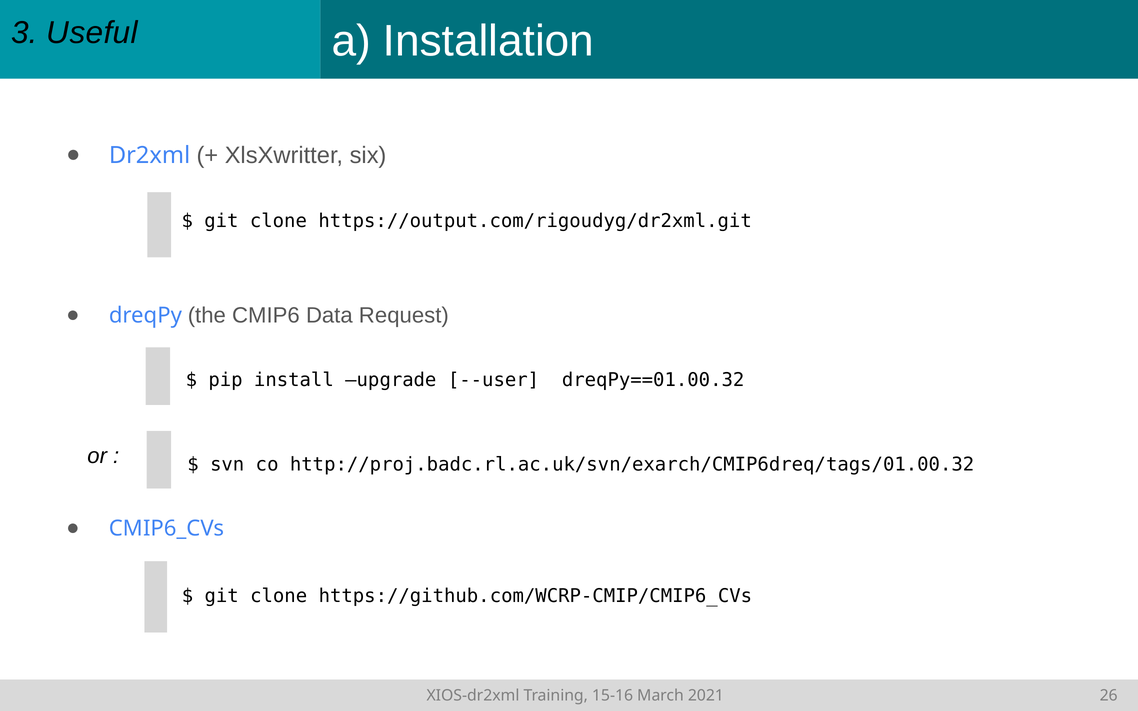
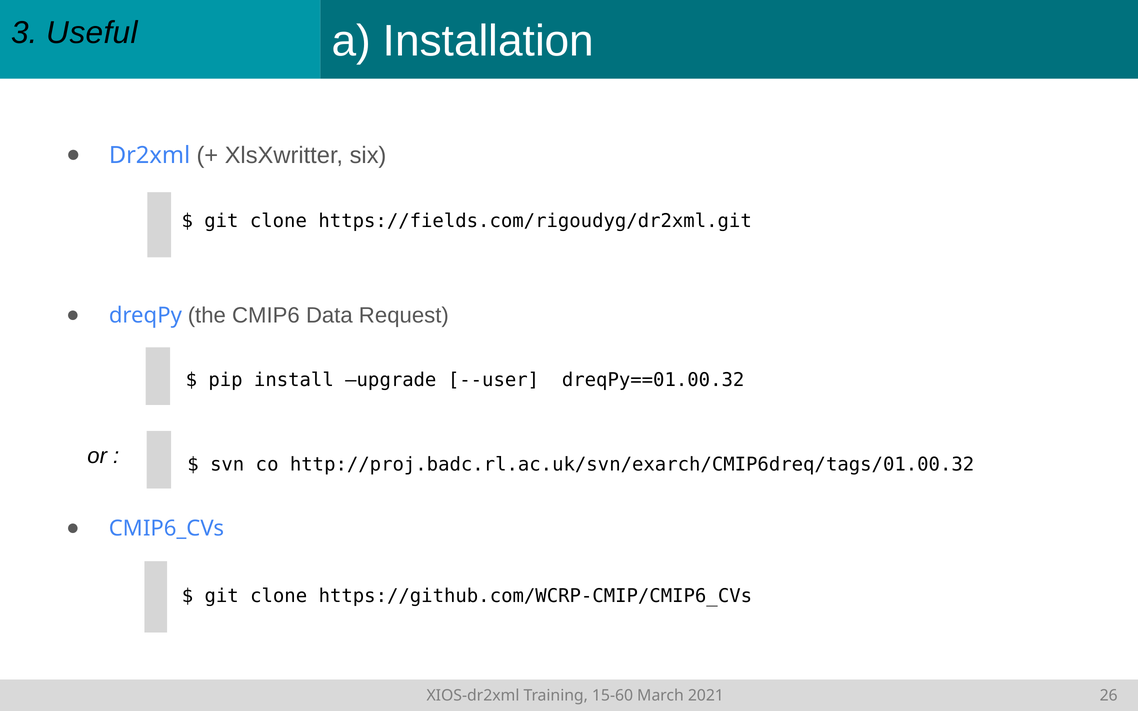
https://output.com/rigoudyg/dr2xml.git: https://output.com/rigoudyg/dr2xml.git -> https://fields.com/rigoudyg/dr2xml.git (535, 221)
15-16: 15-16 -> 15-60 (613, 696)
